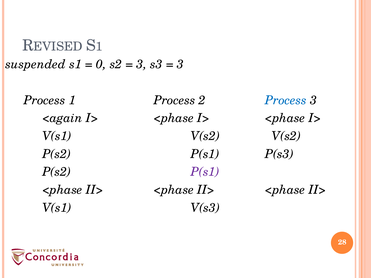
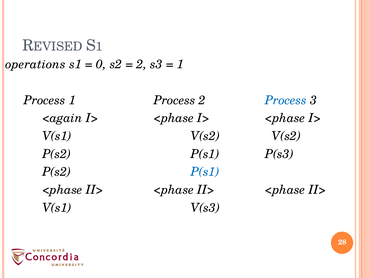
suspended: suspended -> operations (35, 64)
3: 3 -> 2 (142, 64)
3: 3 -> 1 (180, 64)
P(s1 colour: purple -> blue (205, 172)
